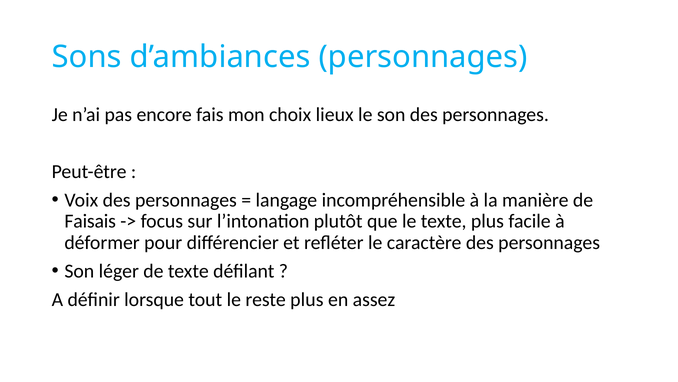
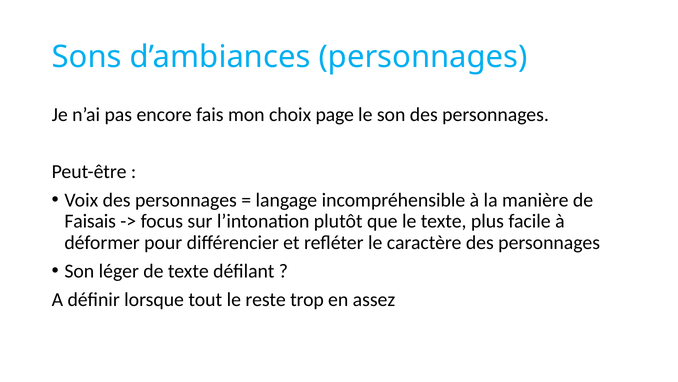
lieux: lieux -> page (335, 115)
reste plus: plus -> trop (307, 299)
